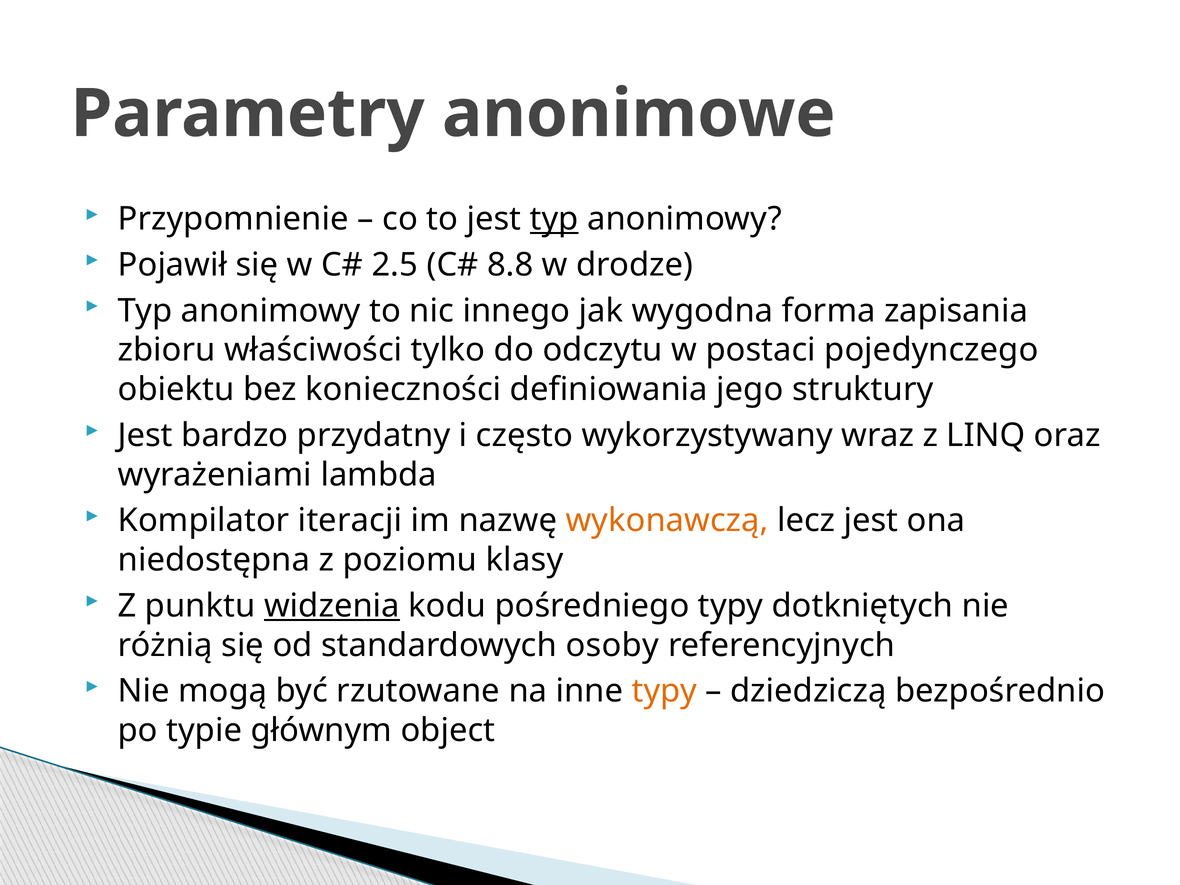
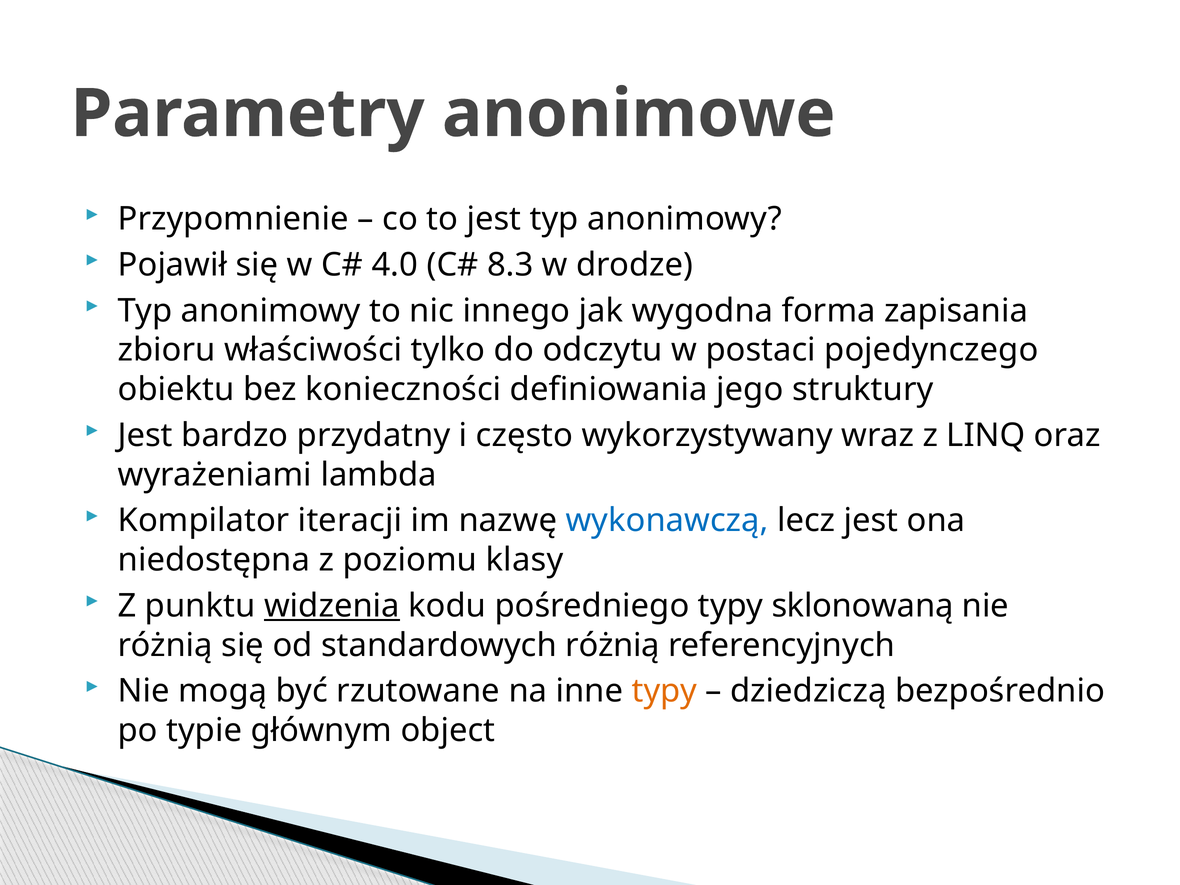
typ underline: present -> none (554, 219)
2.5: 2.5 -> 4.0 (395, 265)
8.8: 8.8 -> 8.3 (510, 265)
wykonawczą colour: orange -> blue (667, 521)
dotkniętych: dotkniętych -> sklonowaną (862, 606)
standardowych osoby: osoby -> różnią (613, 645)
